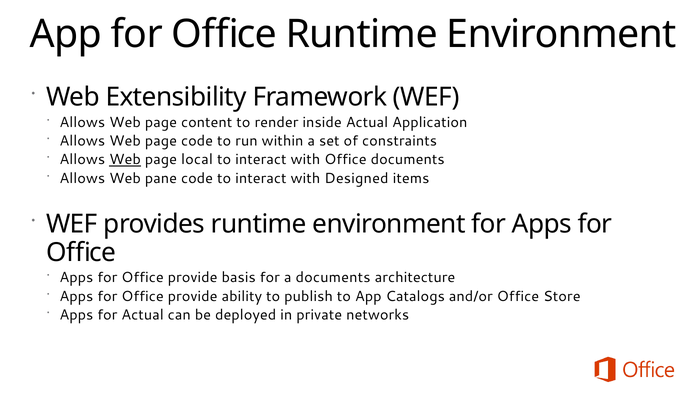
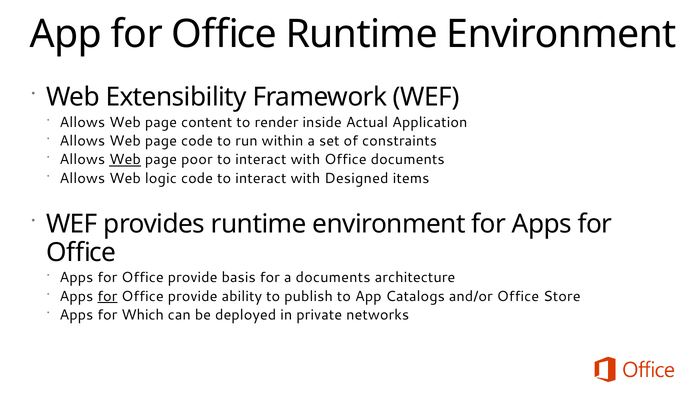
local: local -> poor (197, 159)
pane: pane -> logic (161, 178)
for underline: none -> present (107, 296)
for Actual: Actual -> Which (143, 314)
